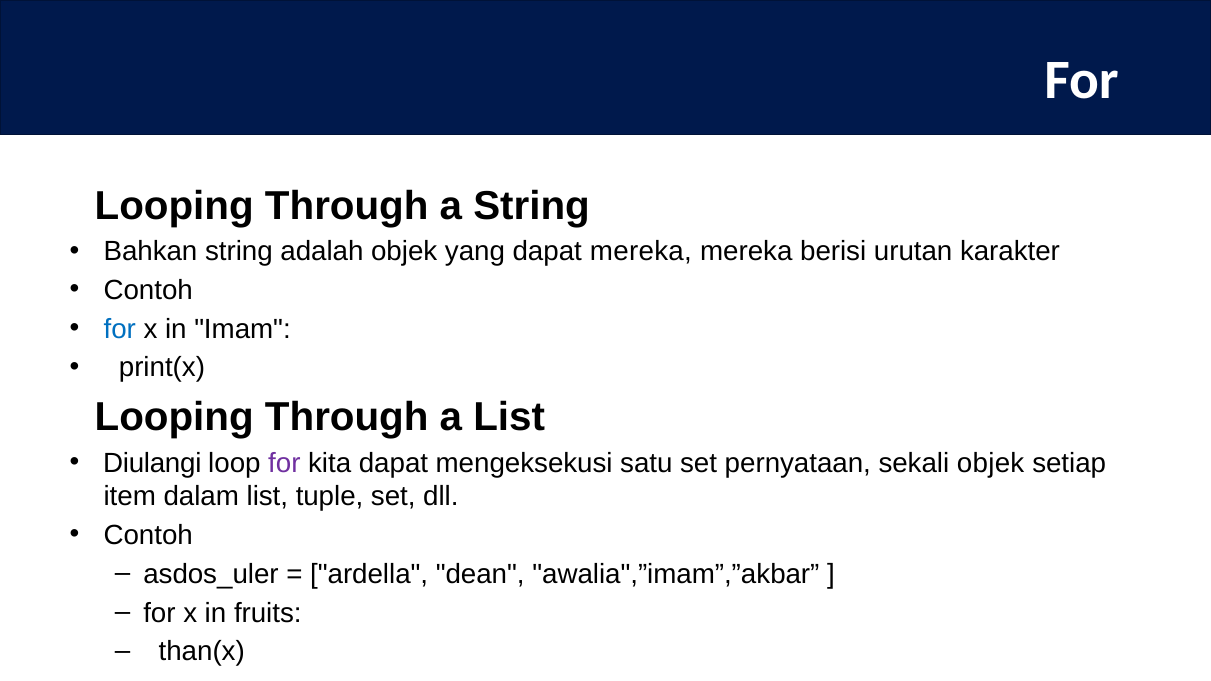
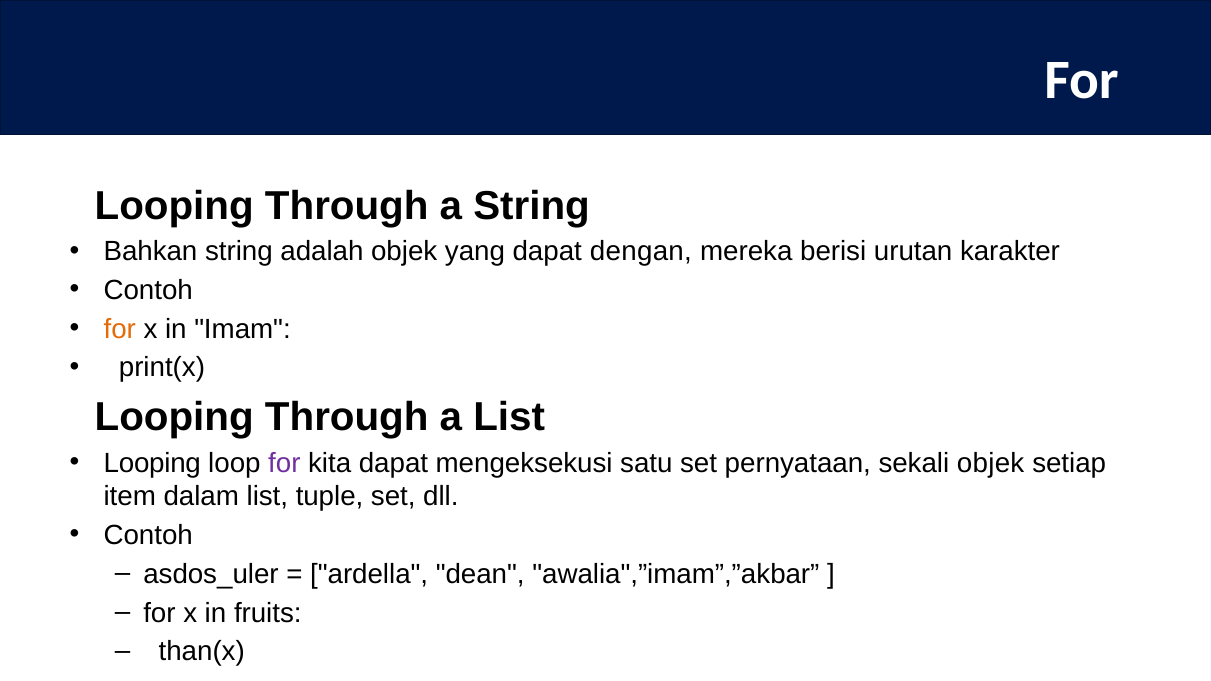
dapat mereka: mereka -> dengan (641, 251)
for colour: blue -> orange (120, 329)
Diulangi: Diulangi -> Looping (152, 463)
